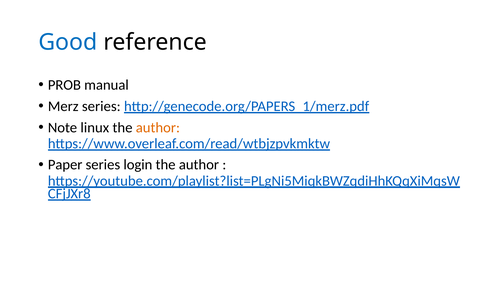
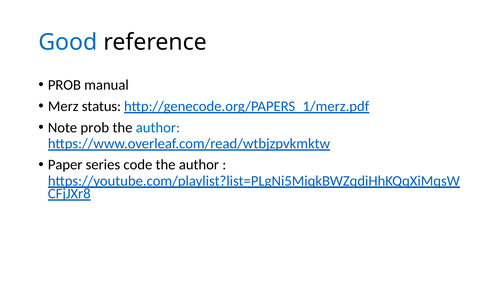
Merz series: series -> status (101, 107)
Note linux: linux -> prob (95, 128)
author colour: orange -> blue (158, 128)
login: login -> code (138, 165)
